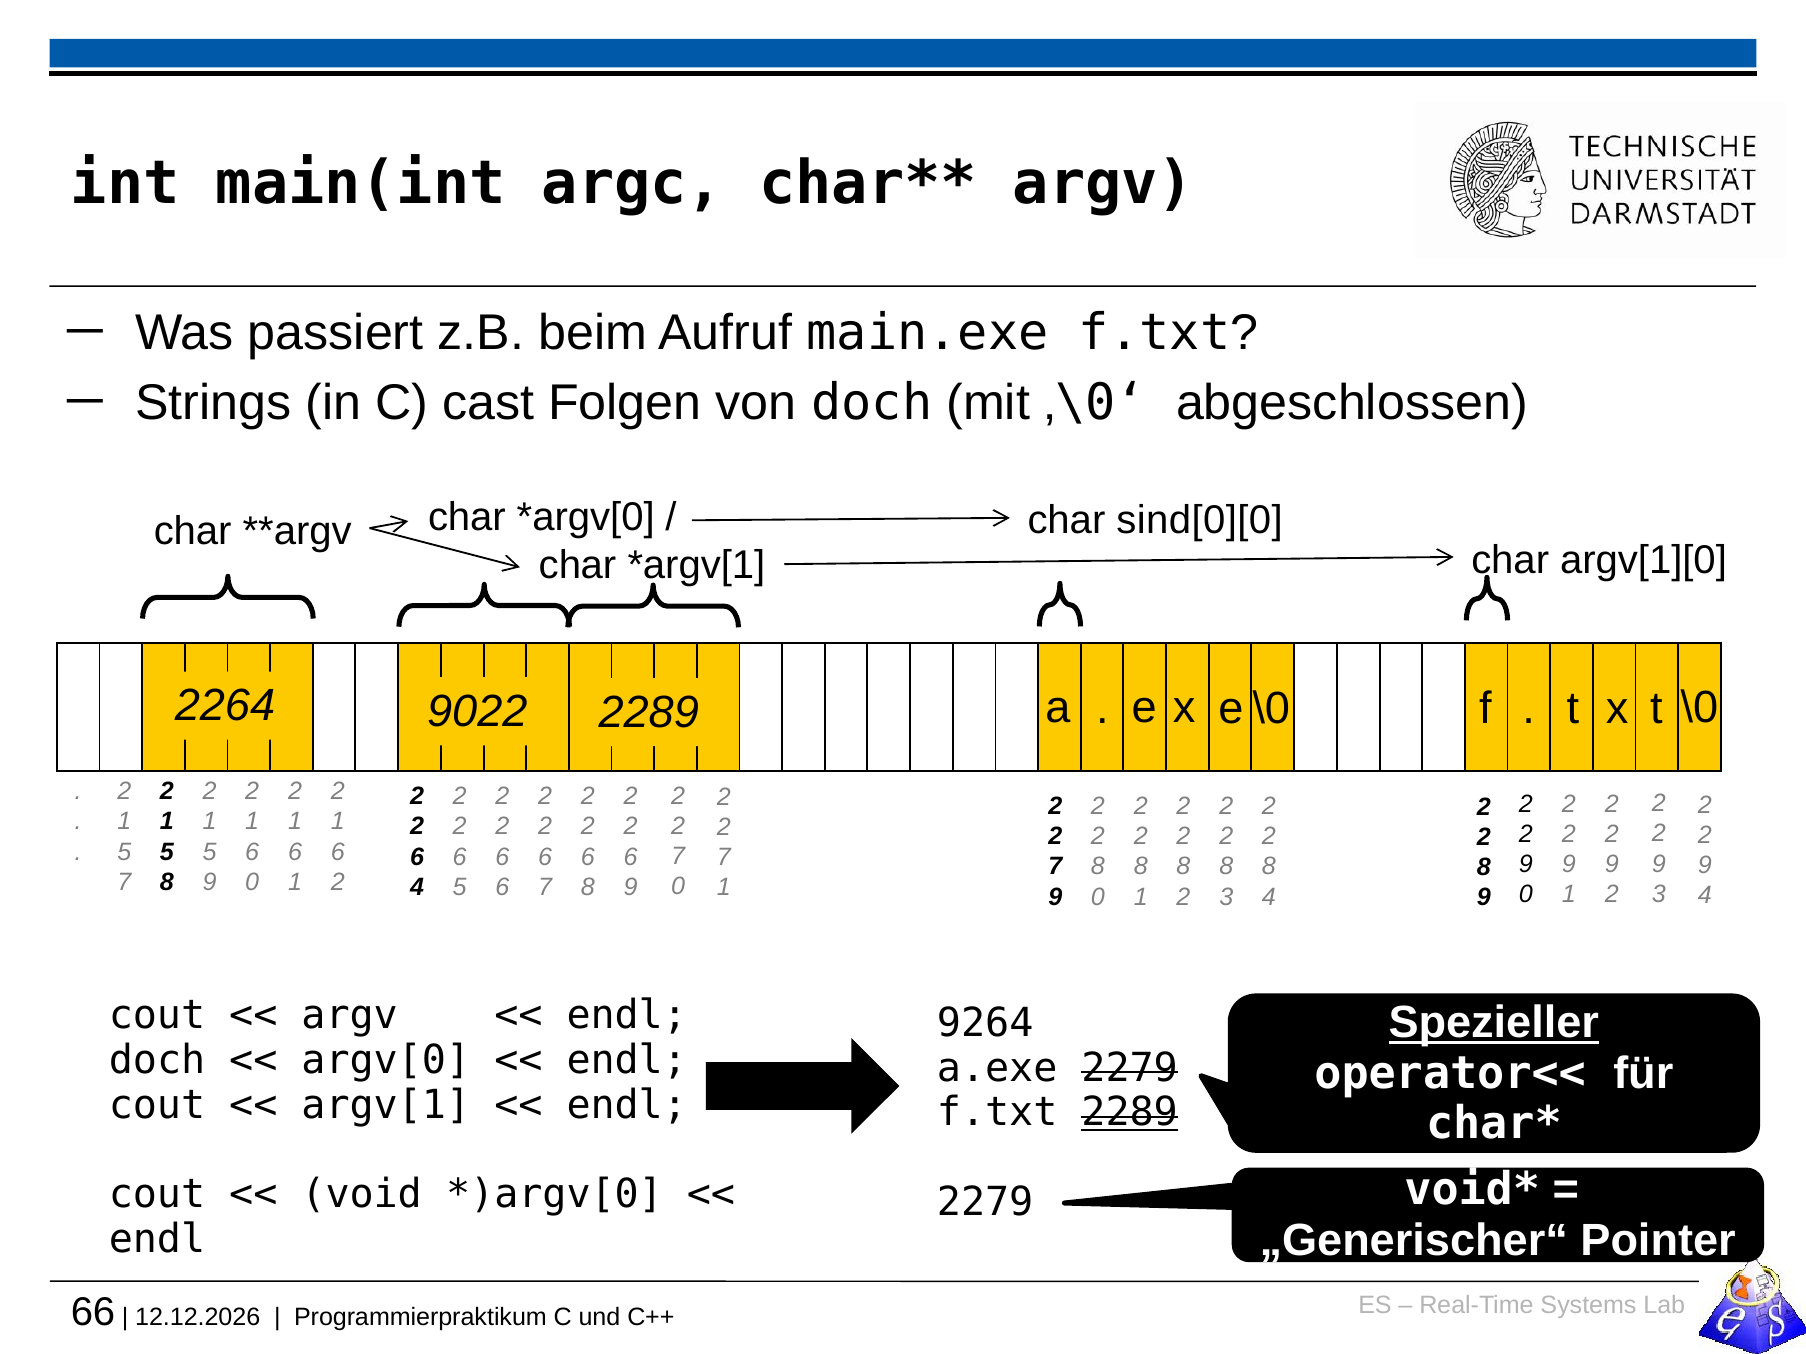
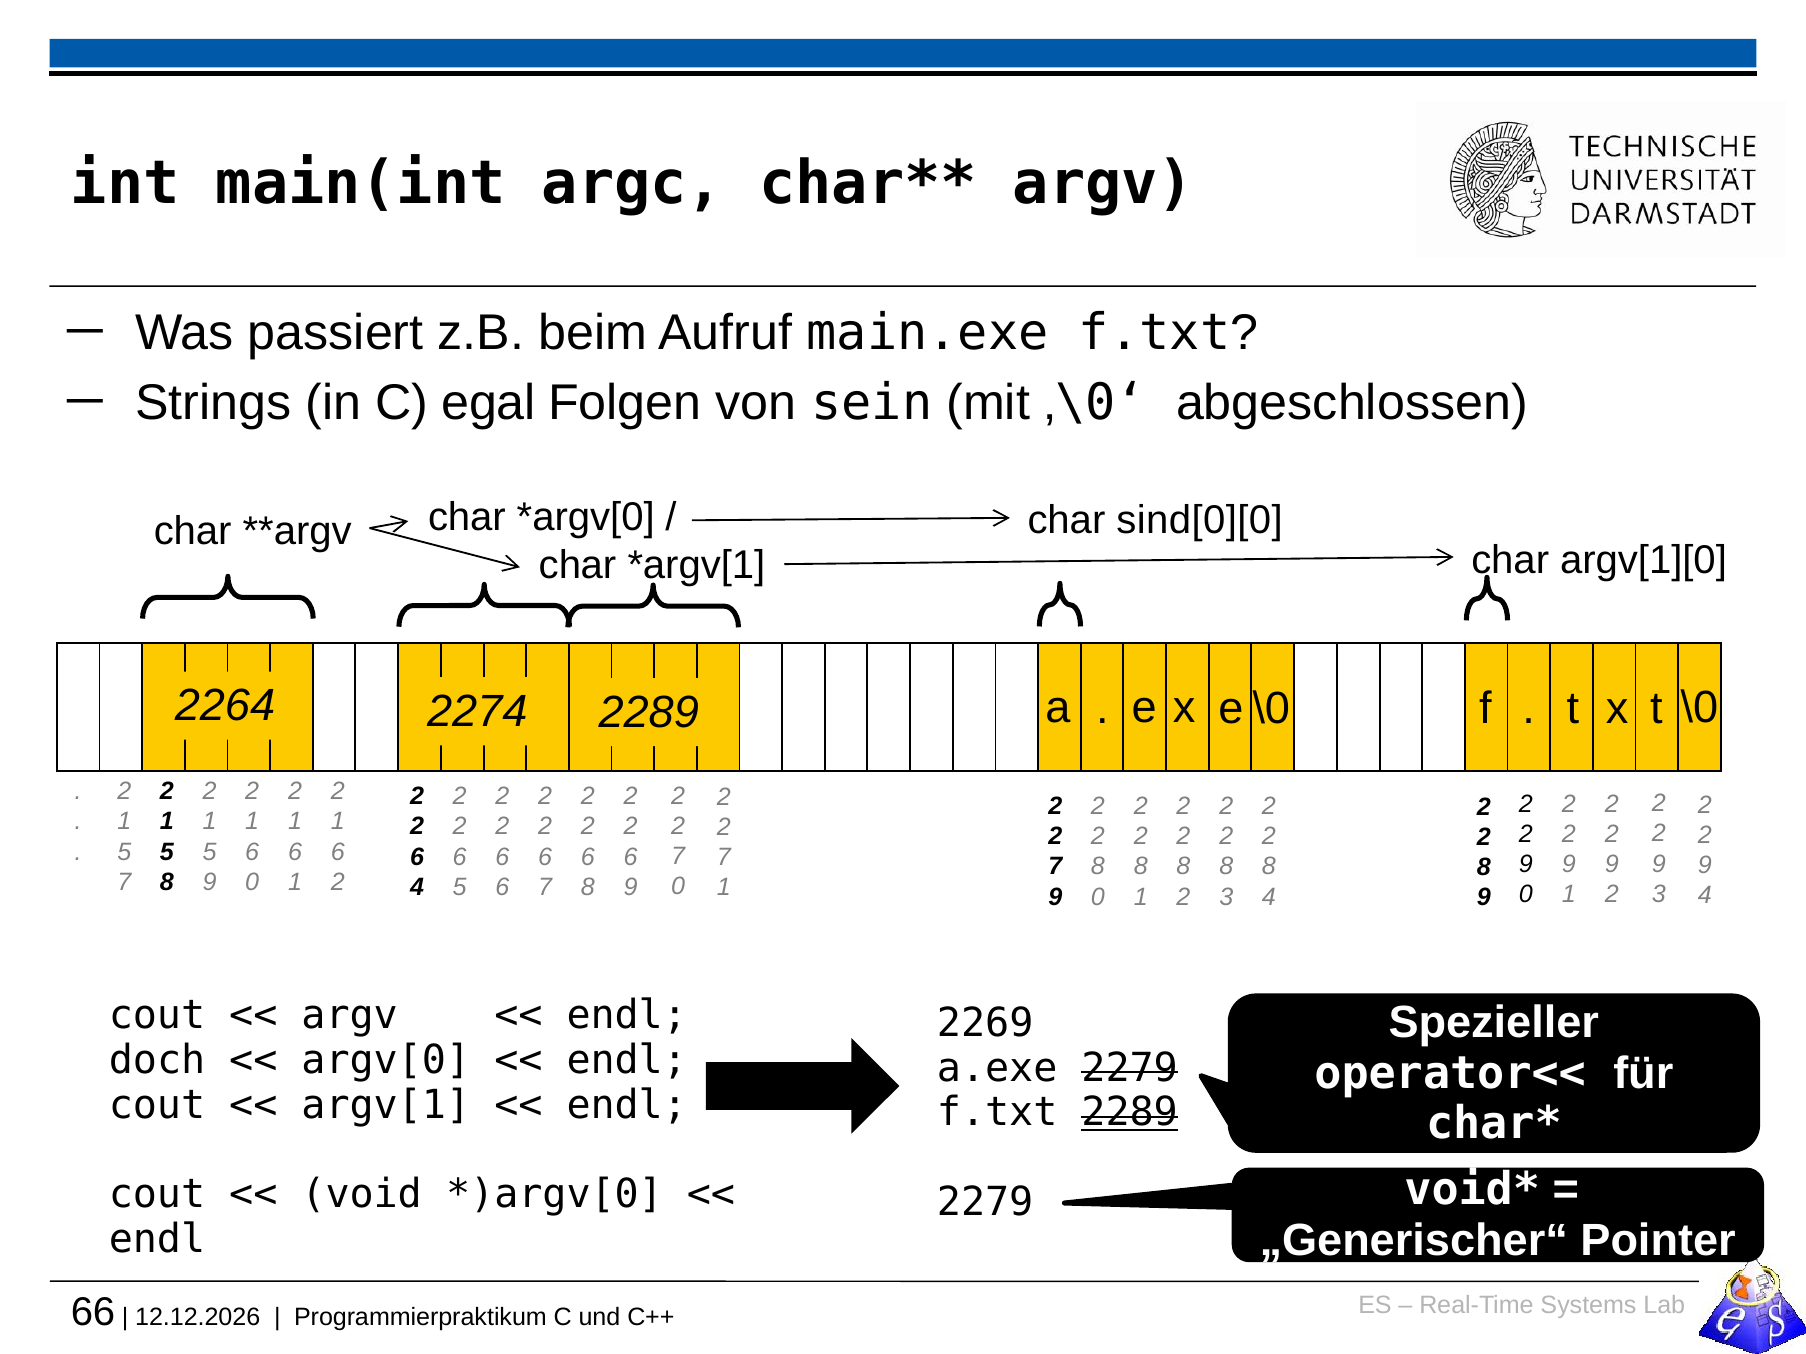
cast: cast -> egal (488, 403)
von doch: doch -> sein (872, 403)
9022: 9022 -> 2274 (477, 712)
Spezieller underline: present -> none (1494, 1023)
9264: 9264 -> 2269 (985, 1024)
